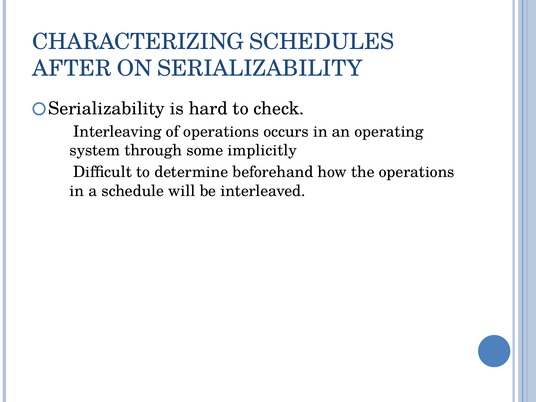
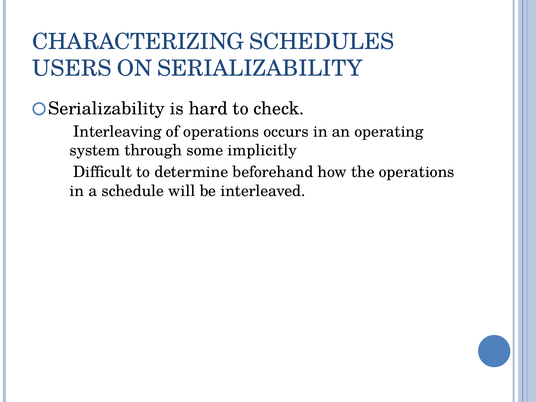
AFTER: AFTER -> USERS (72, 69)
